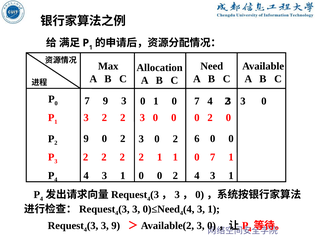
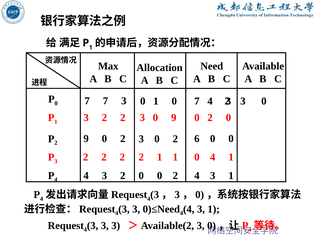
7 9: 9 -> 7 (105, 101)
3 0 0: 0 -> 9 (174, 117)
7: 7 -> 4 (213, 157)
1: 1 -> 2 (123, 175)
3 3 9: 9 -> 3 (116, 225)
